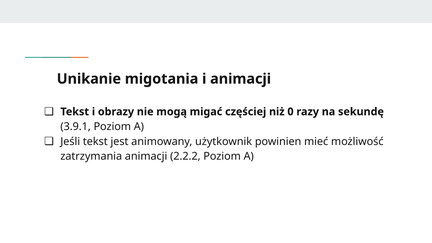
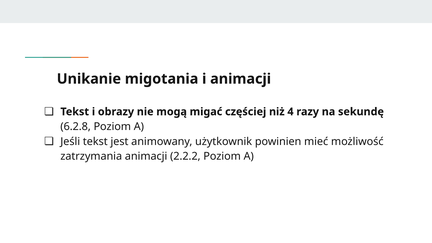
0: 0 -> 4 (290, 112)
3.9.1: 3.9.1 -> 6.2.8 (76, 127)
